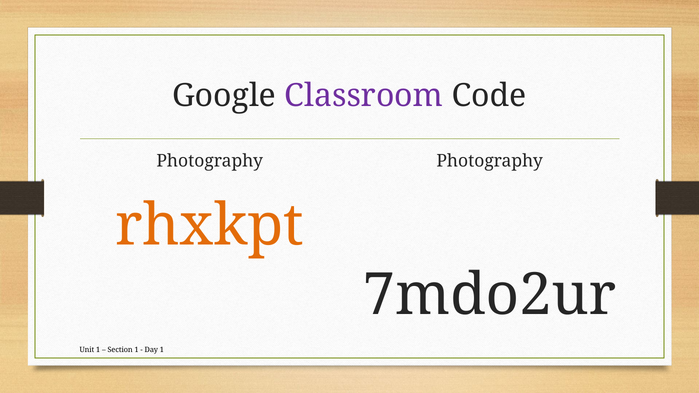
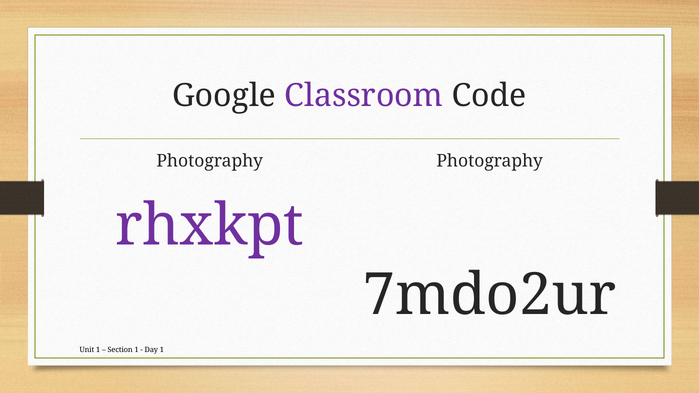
rhxkpt colour: orange -> purple (210, 225)
